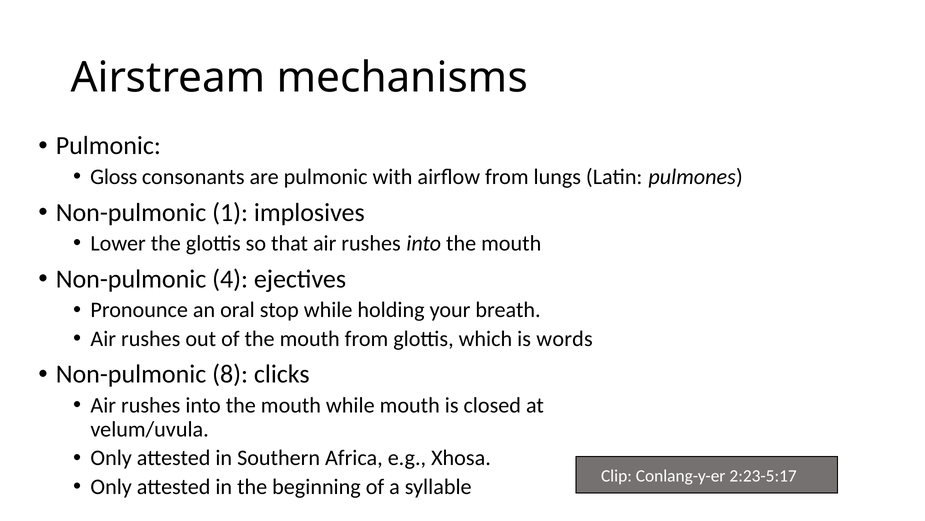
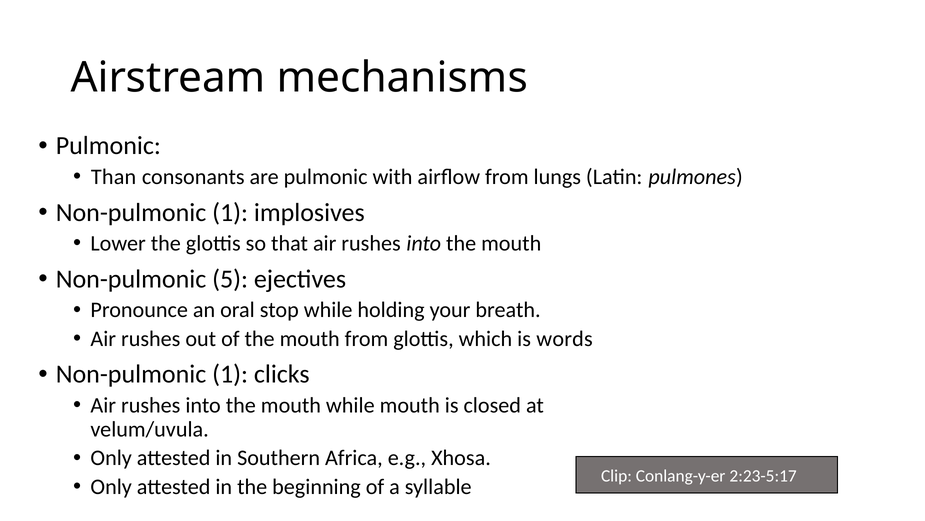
Gloss: Gloss -> Than (114, 177)
4: 4 -> 5 (230, 279)
8: 8 -> 1 (230, 374)
